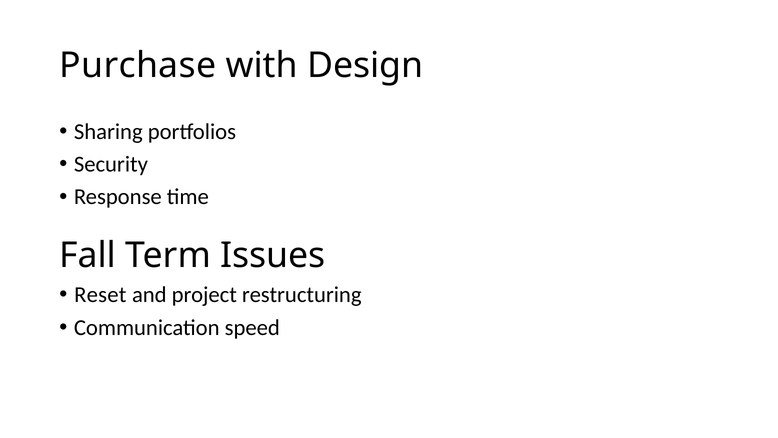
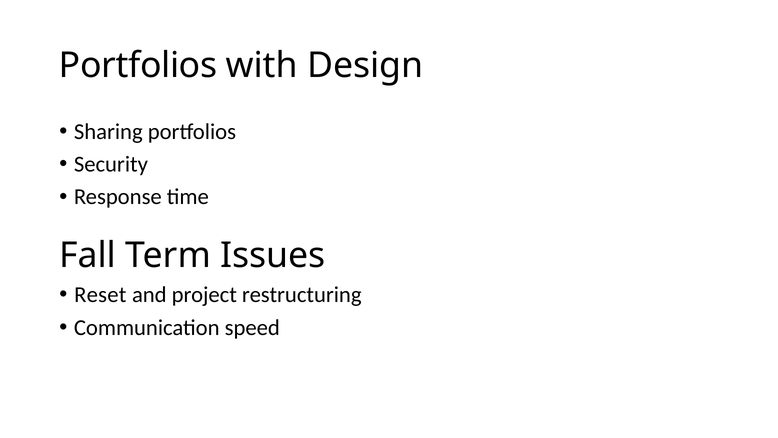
Purchase: Purchase -> Portfolios (138, 65)
